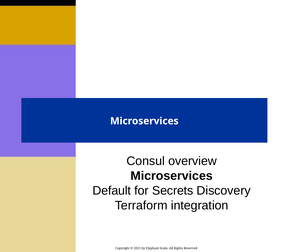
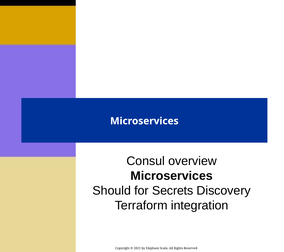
Default: Default -> Should (112, 190)
